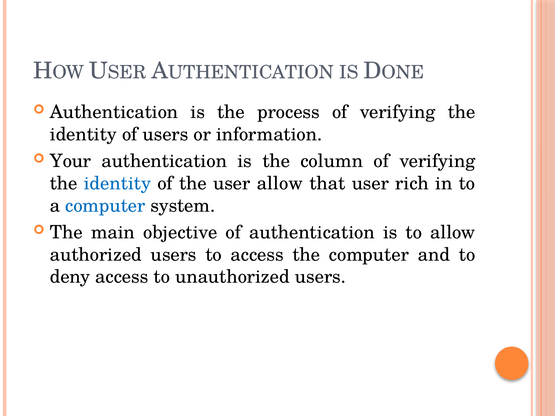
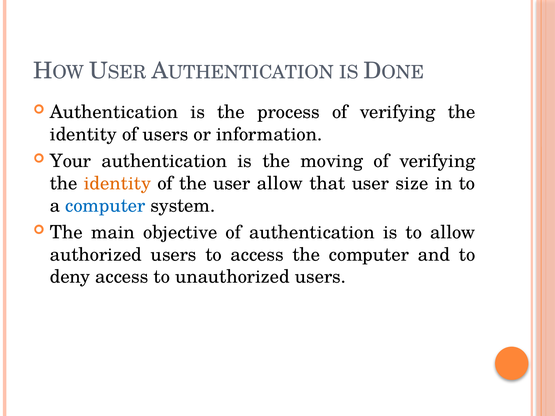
column: column -> moving (332, 161)
identity colour: blue -> orange (117, 183)
rich: rich -> size (412, 183)
